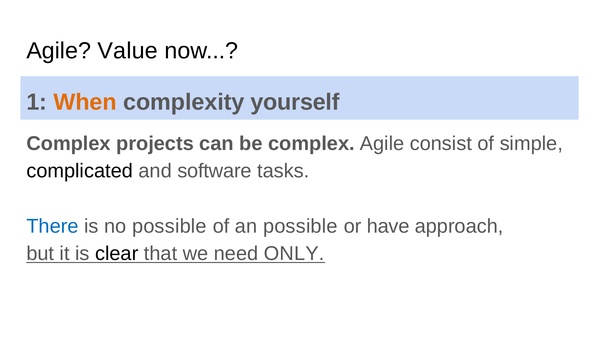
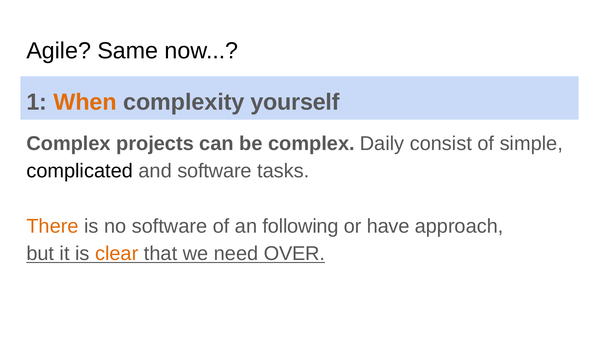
Value: Value -> Same (128, 51)
complex Agile: Agile -> Daily (382, 143)
There colour: blue -> orange (52, 226)
no possible: possible -> software (169, 226)
an possible: possible -> following (301, 226)
clear colour: black -> orange (117, 254)
ONLY: ONLY -> OVER (294, 254)
